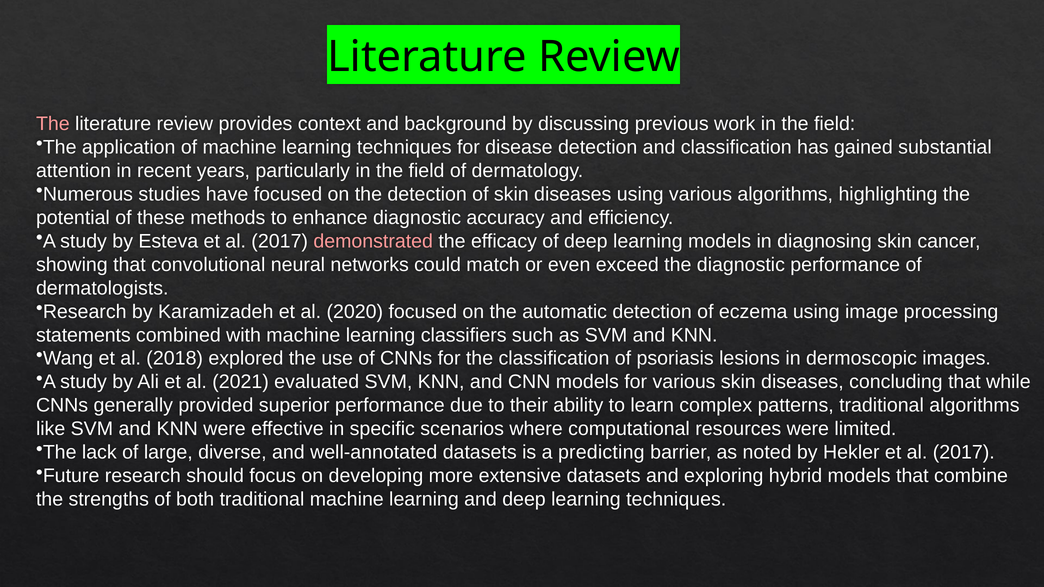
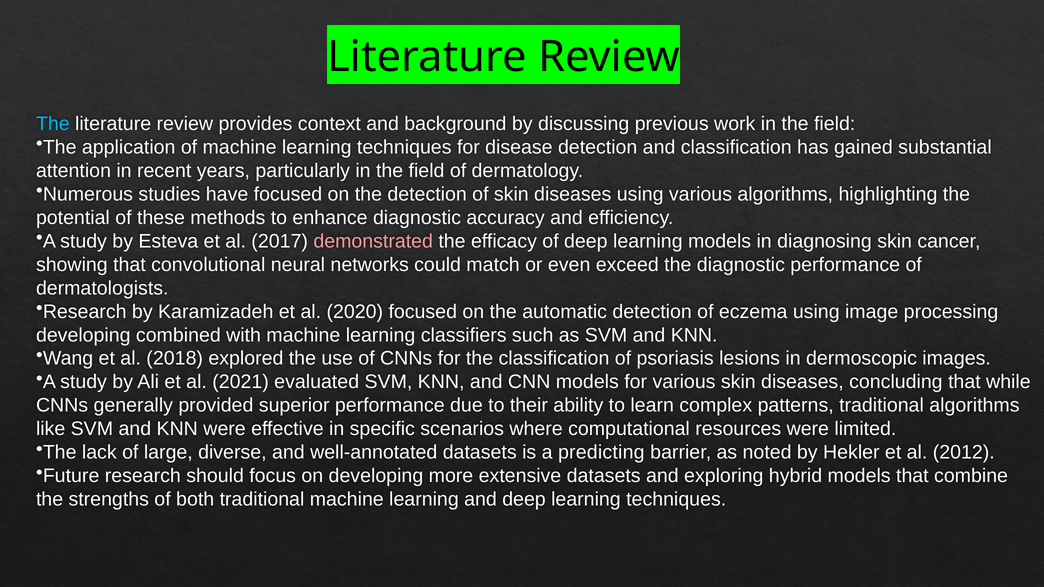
The colour: pink -> light blue (53, 124)
statements: statements -> developing (83, 335)
Hekler et al 2017: 2017 -> 2012 (964, 453)
